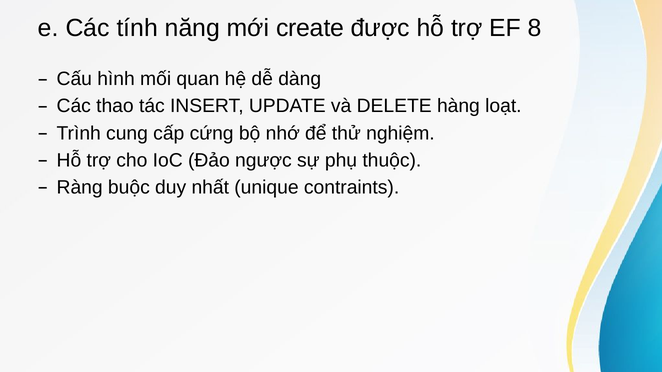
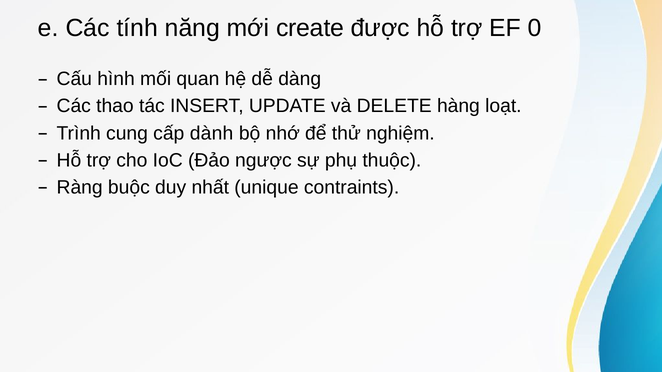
8: 8 -> 0 (535, 28)
cứng: cứng -> dành (212, 133)
